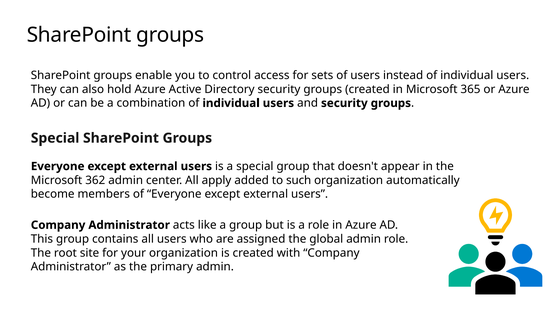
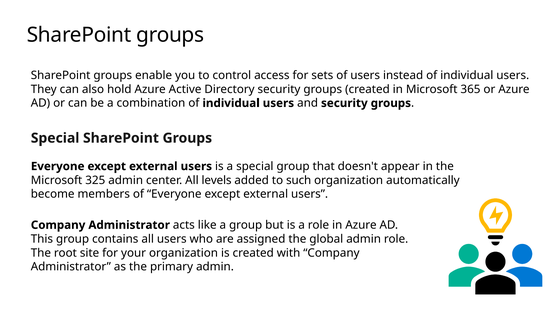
362: 362 -> 325 (95, 180)
apply: apply -> levels (217, 180)
